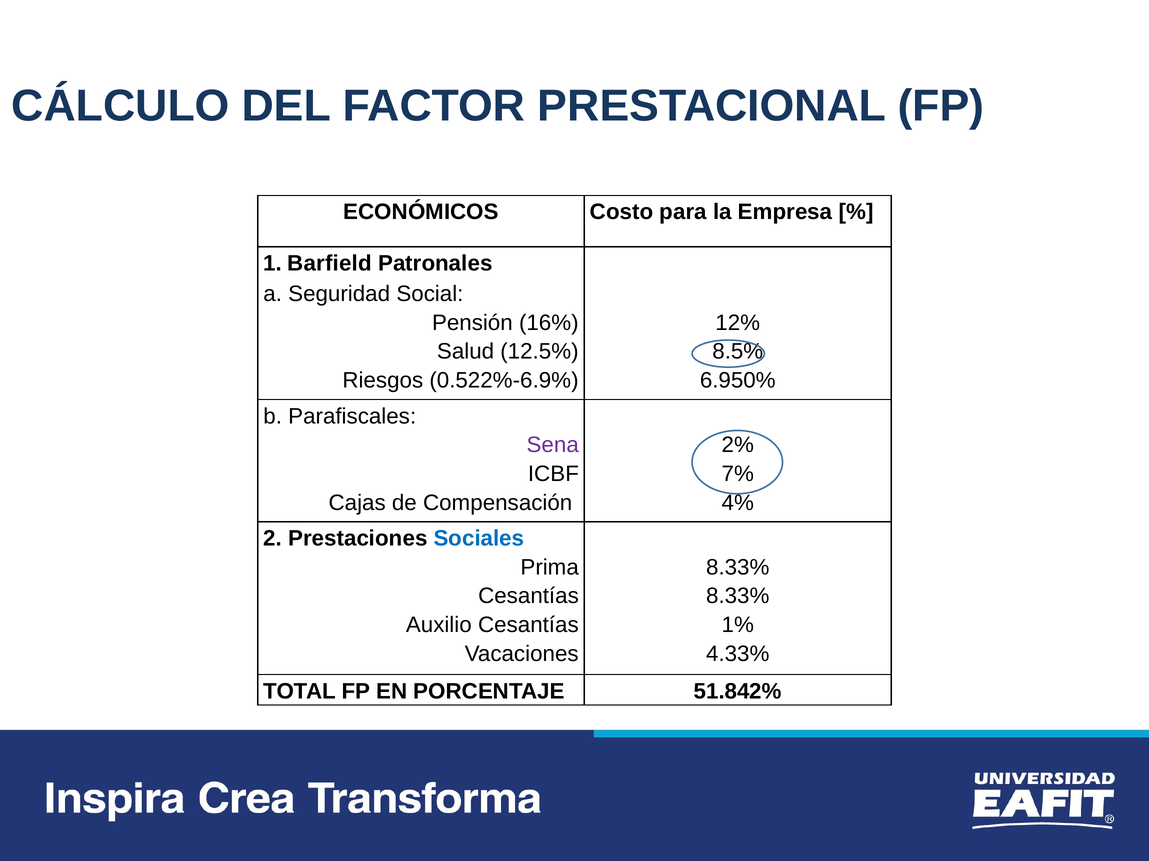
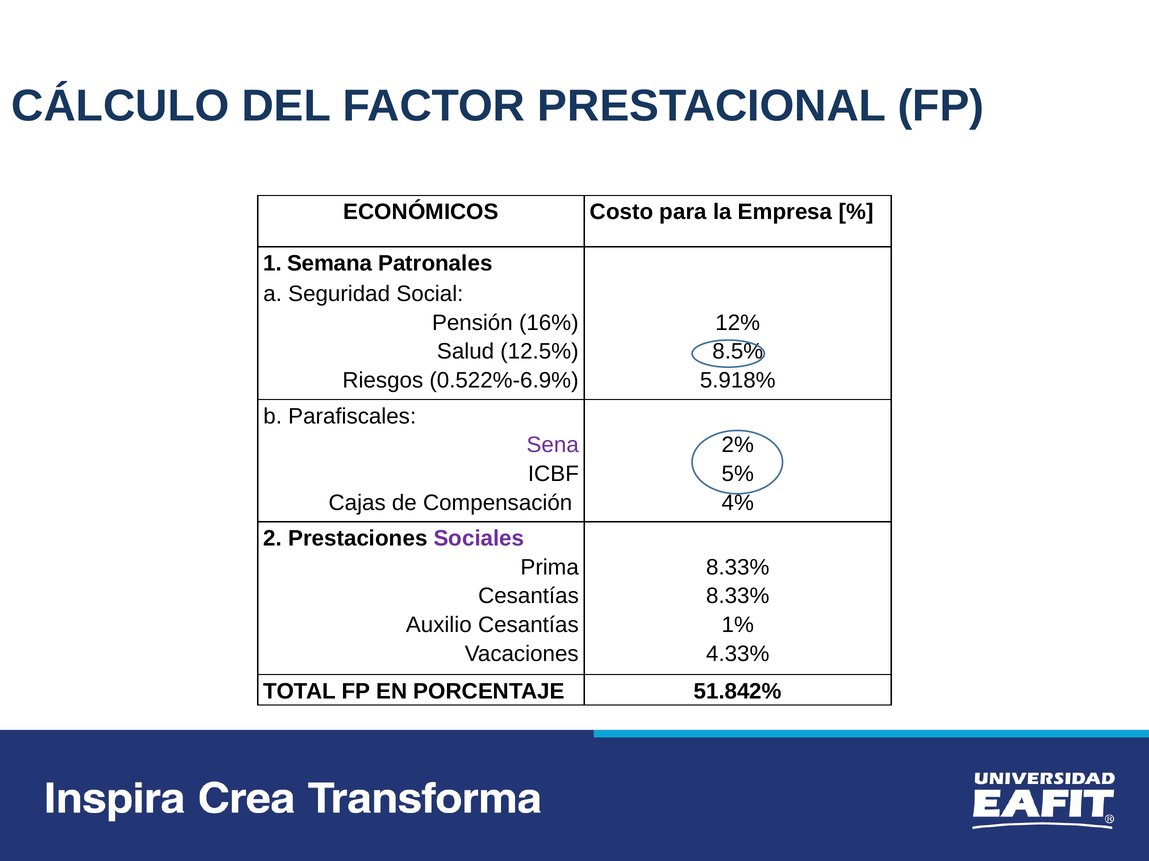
Barfield: Barfield -> Semana (330, 264)
6.950%: 6.950% -> 5.918% (738, 381)
7%: 7% -> 5% (738, 474)
Sociales colour: blue -> purple (479, 539)
